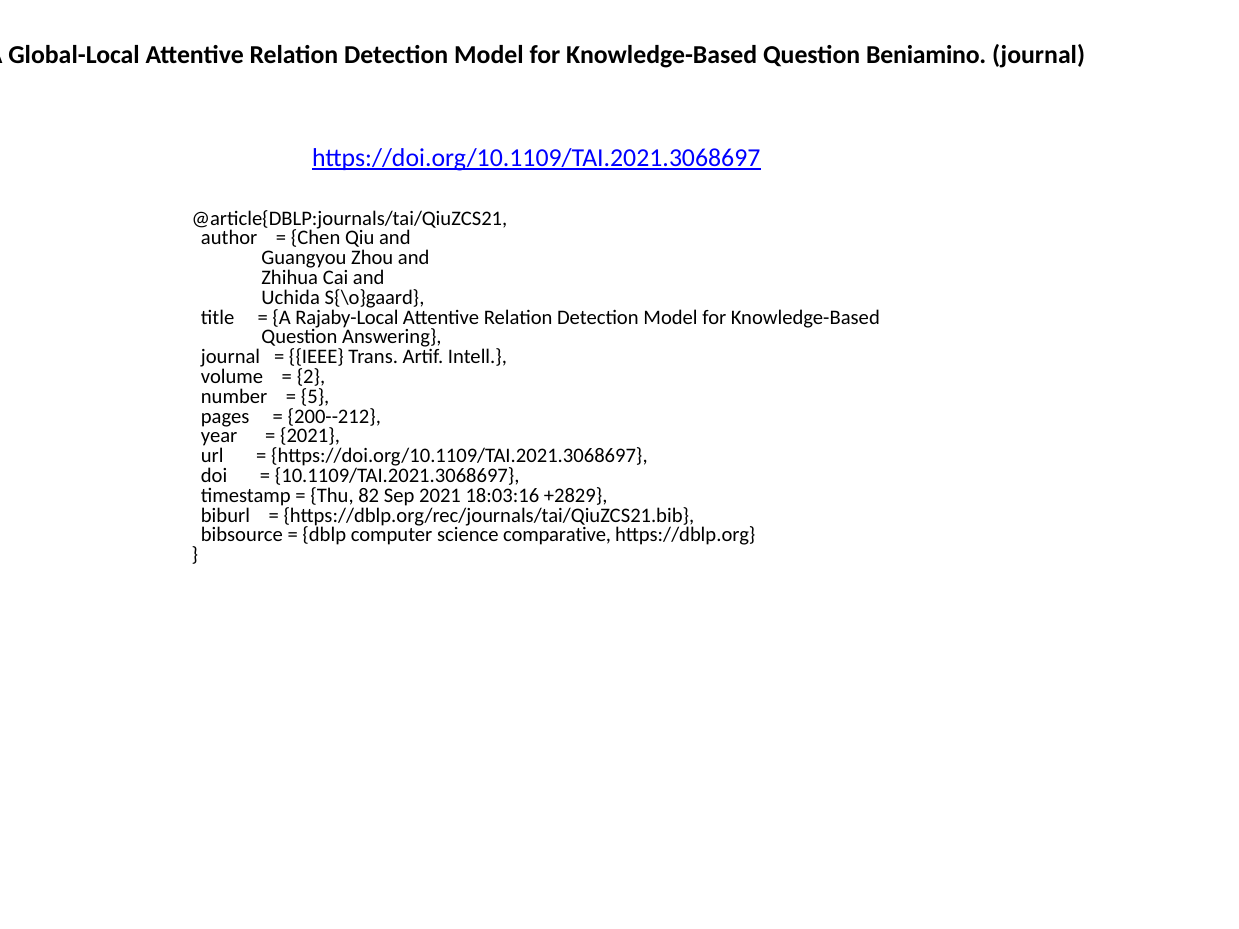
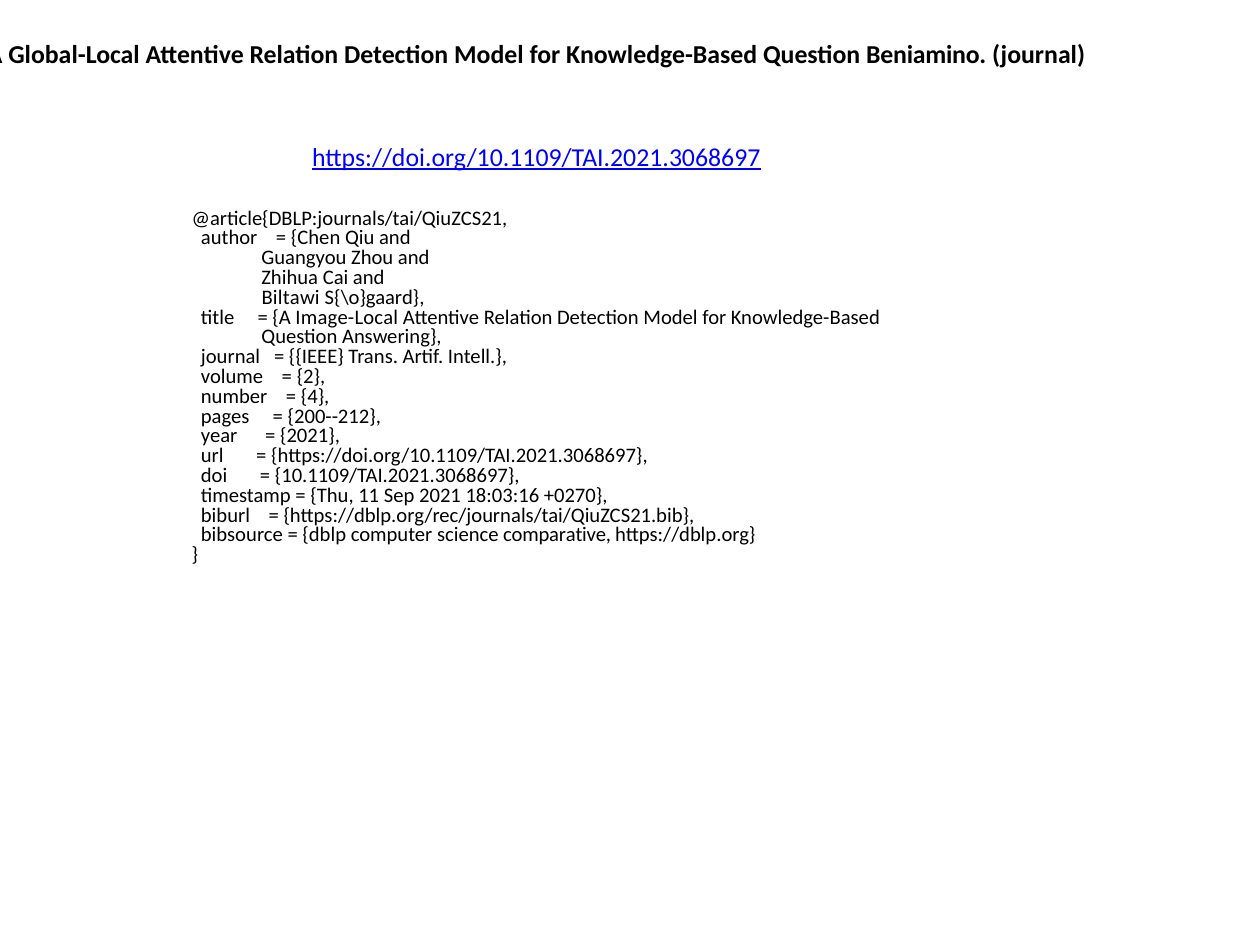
Uchida: Uchida -> Biltawi (291, 298)
Rajaby-Local: Rajaby-Local -> Image-Local (347, 317)
5: 5 -> 4 (315, 397)
82: 82 -> 11 (369, 496)
+2829: +2829 -> +0270 (576, 496)
